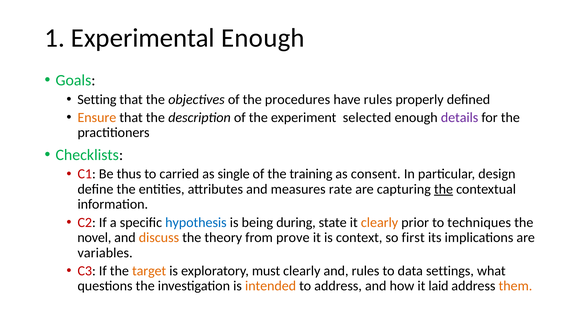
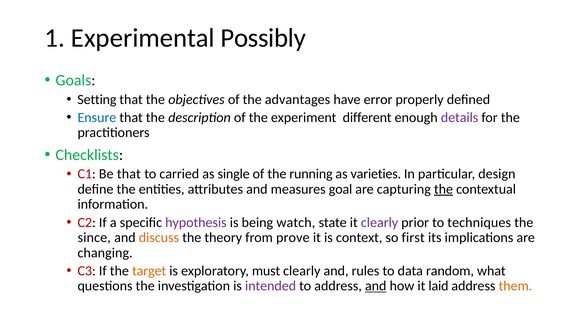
Experimental Enough: Enough -> Possibly (263, 38)
procedures: procedures -> advantages (298, 99)
have rules: rules -> error (378, 99)
Ensure colour: orange -> blue (97, 118)
selected: selected -> different (367, 118)
Be thus: thus -> that (129, 174)
training: training -> running (311, 174)
consent: consent -> varieties (376, 174)
rate: rate -> goal (341, 189)
hypothesis colour: blue -> purple (196, 223)
during: during -> watch (296, 223)
clearly colour: orange -> purple (380, 223)
novel: novel -> since (94, 238)
variables: variables -> changing (105, 253)
settings: settings -> random (450, 271)
intended colour: orange -> purple (271, 286)
and underline: none -> present (376, 286)
